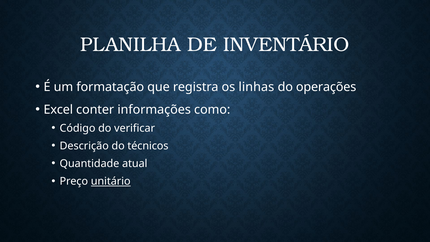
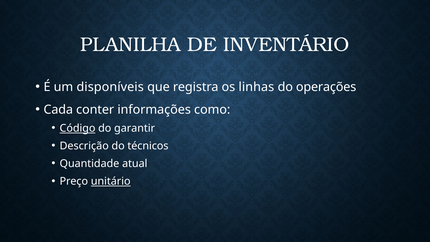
formatação: formatação -> disponíveis (110, 87)
Excel: Excel -> Cada (58, 109)
Código underline: none -> present (78, 128)
verificar: verificar -> garantir (135, 128)
